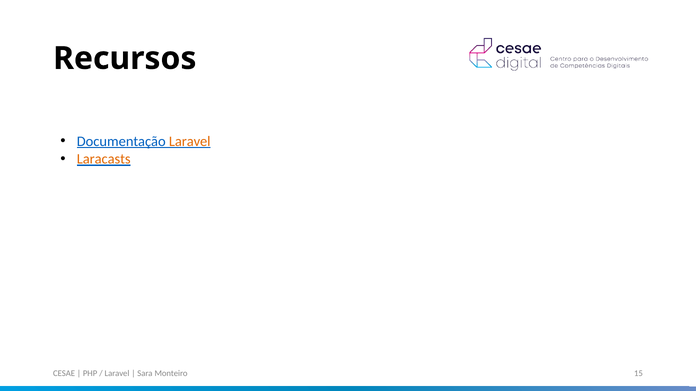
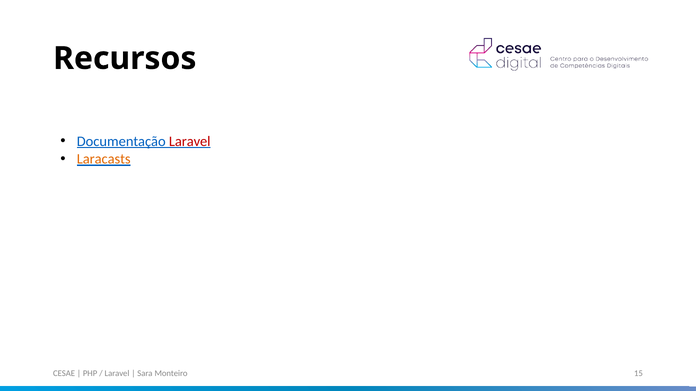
Laravel colour: orange -> red (190, 141)
